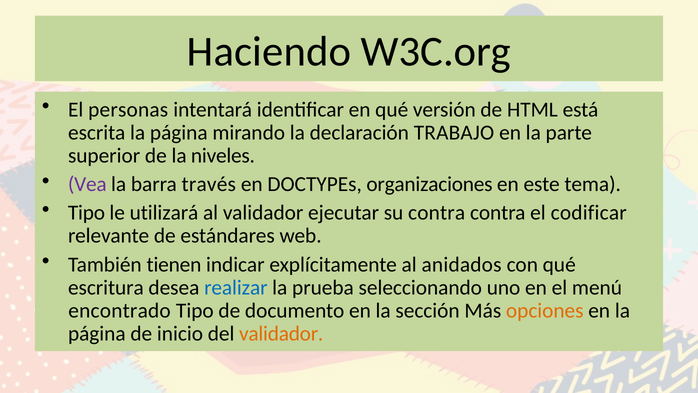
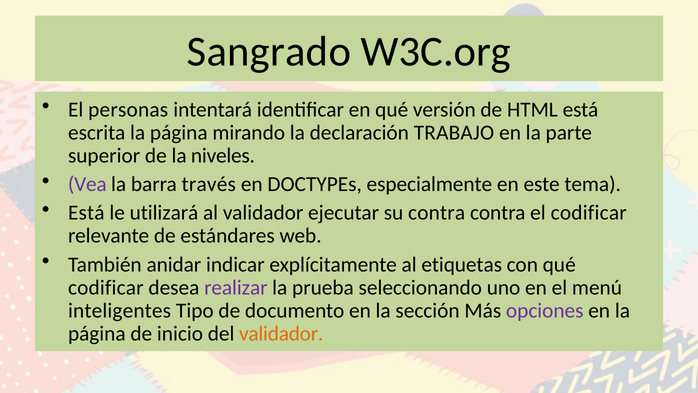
Haciendo: Haciendo -> Sangrado (269, 51)
organizaciones: organizaciones -> especialmente (429, 184)
Tipo: Tipo -> Está (86, 213)
tienen: tienen -> anidar (174, 264)
anidados: anidados -> etiquetas (462, 264)
escritura: escritura -> codificar (106, 287)
realizar colour: blue -> purple (236, 287)
encontrado: encontrado -> inteligentes (120, 310)
opciones colour: orange -> purple (545, 310)
